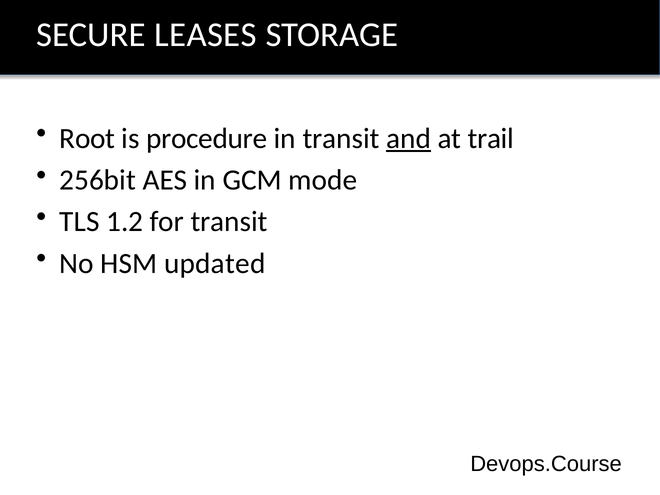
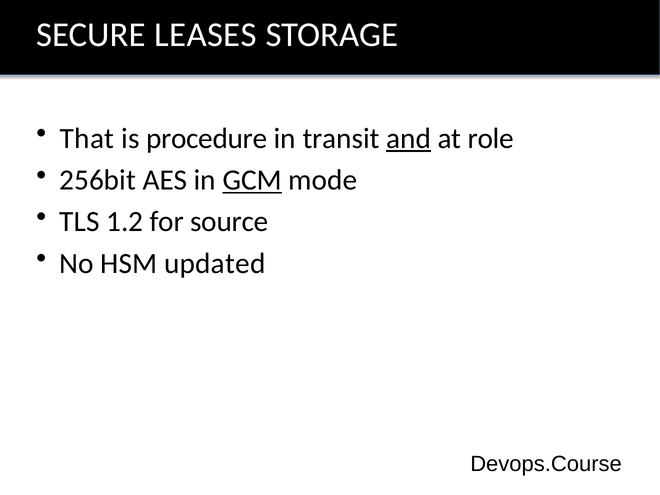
Root: Root -> That (87, 138)
trail: trail -> role (491, 138)
GCM underline: none -> present (252, 180)
for transit: transit -> source (229, 222)
